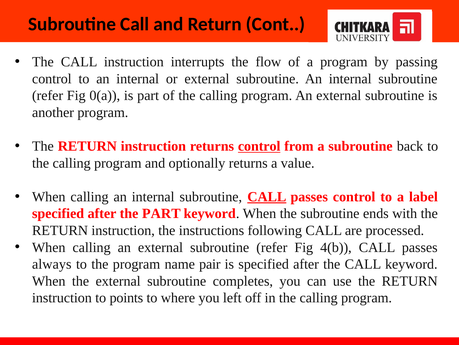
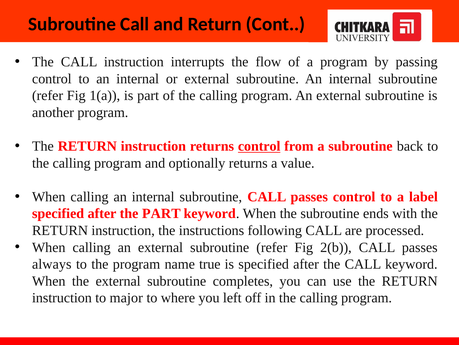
0(a: 0(a -> 1(a (105, 95)
CALL underline: present -> none (267, 196)
4(b: 4(b -> 2(b (336, 247)
pair: pair -> true (210, 264)
points: points -> major (126, 297)
